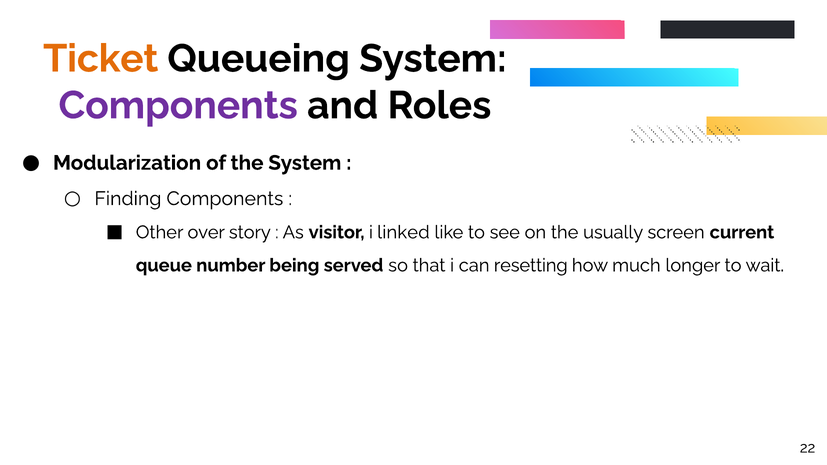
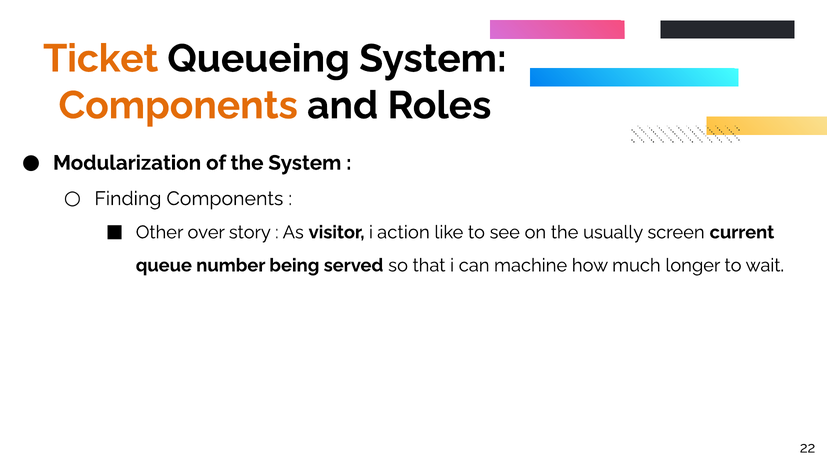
Components colour: purple -> orange (178, 106)
linked: linked -> action (403, 232)
resetting: resetting -> machine (531, 265)
